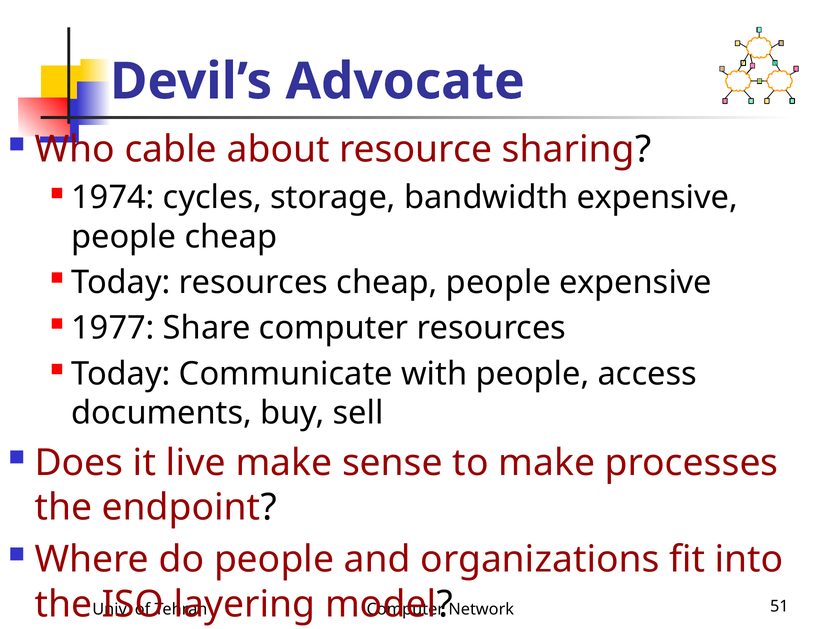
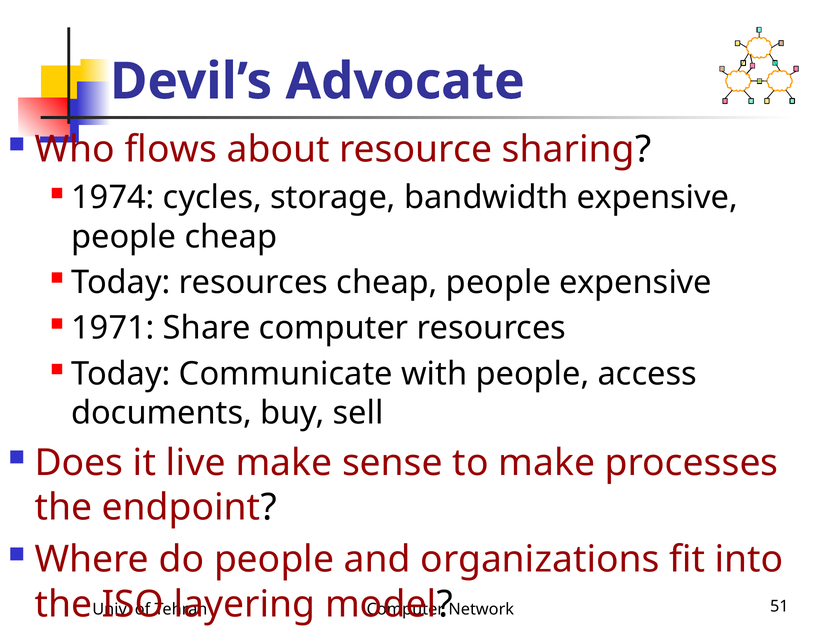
cable: cable -> flows (171, 149)
1977: 1977 -> 1971 (113, 328)
